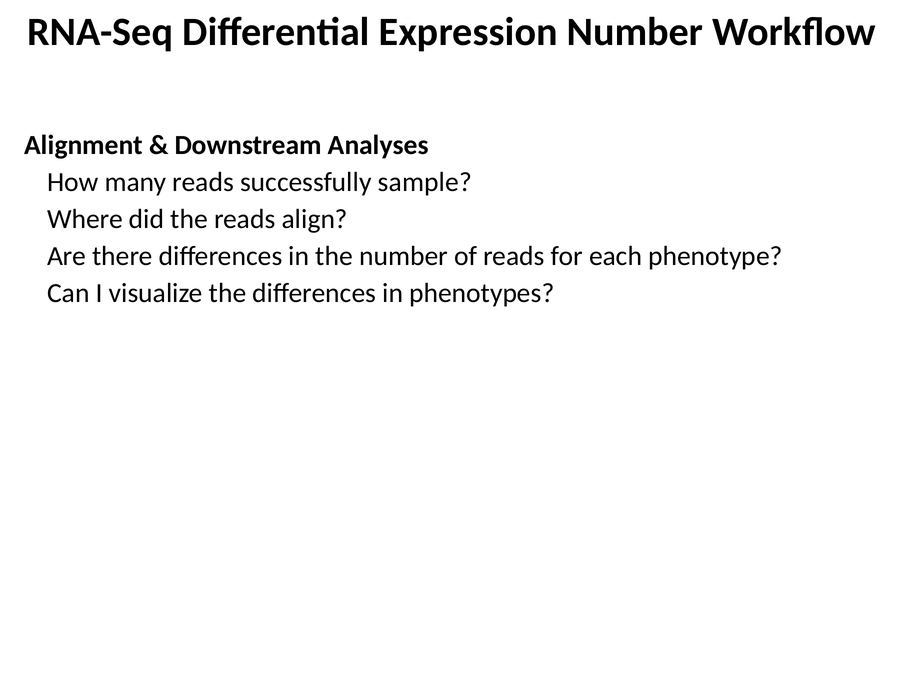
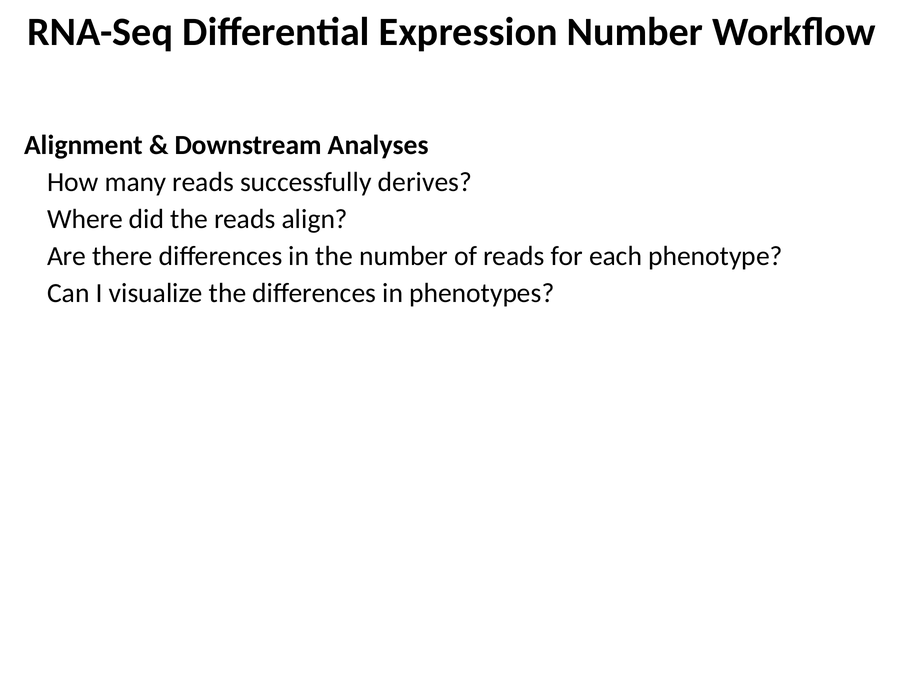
sample: sample -> derives (425, 182)
